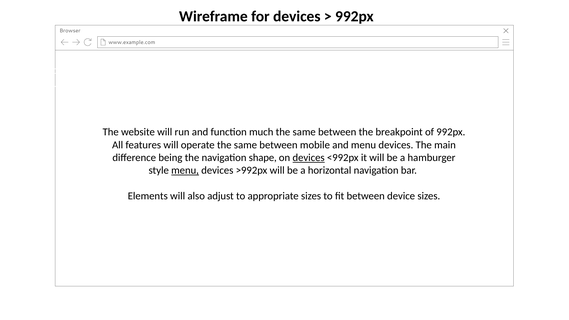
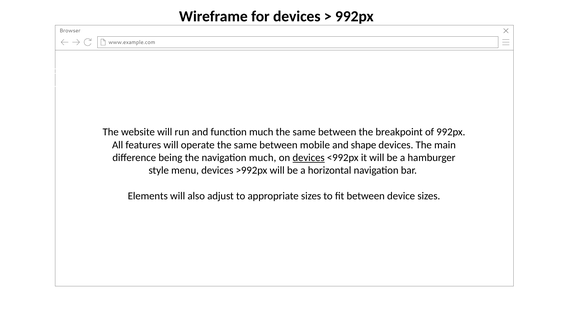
and menu: menu -> shape (364, 145)
navigation shape: shape -> much (263, 158)
menu underline: present -> none (185, 170)
